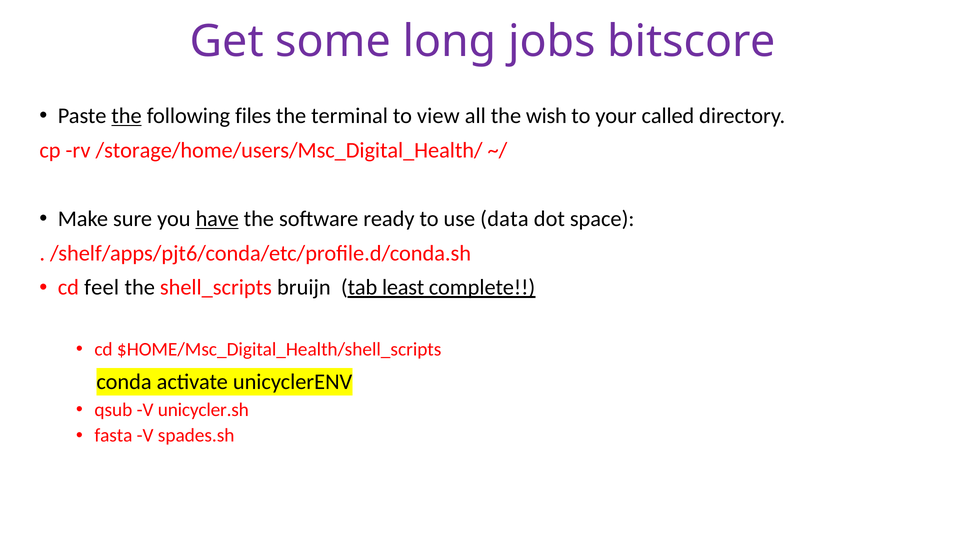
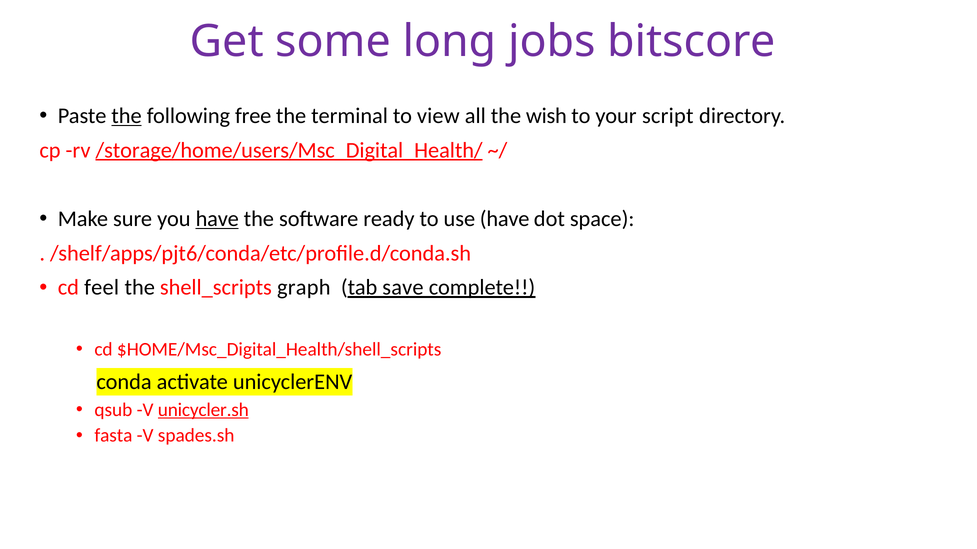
files: files -> free (253, 116)
called: called -> script (668, 116)
/storage/home/users/Msc_Digital_Health/ underline: none -> present (289, 150)
use data: data -> have (505, 219)
bruijn: bruijn -> graph (304, 288)
least: least -> save (403, 288)
unicycler.sh underline: none -> present (203, 410)
